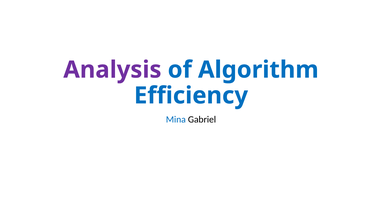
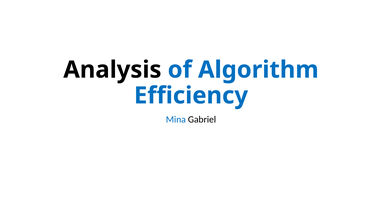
Analysis colour: purple -> black (112, 70)
